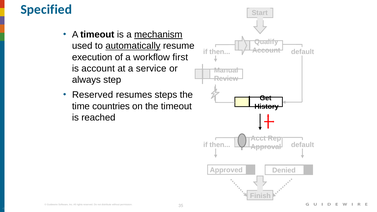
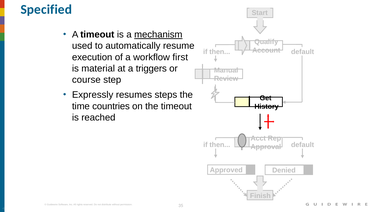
automatically underline: present -> none (133, 46)
is account: account -> material (98, 69)
service: service -> triggers (151, 69)
always: always -> course (86, 80)
Reserved: Reserved -> Expressly (93, 95)
